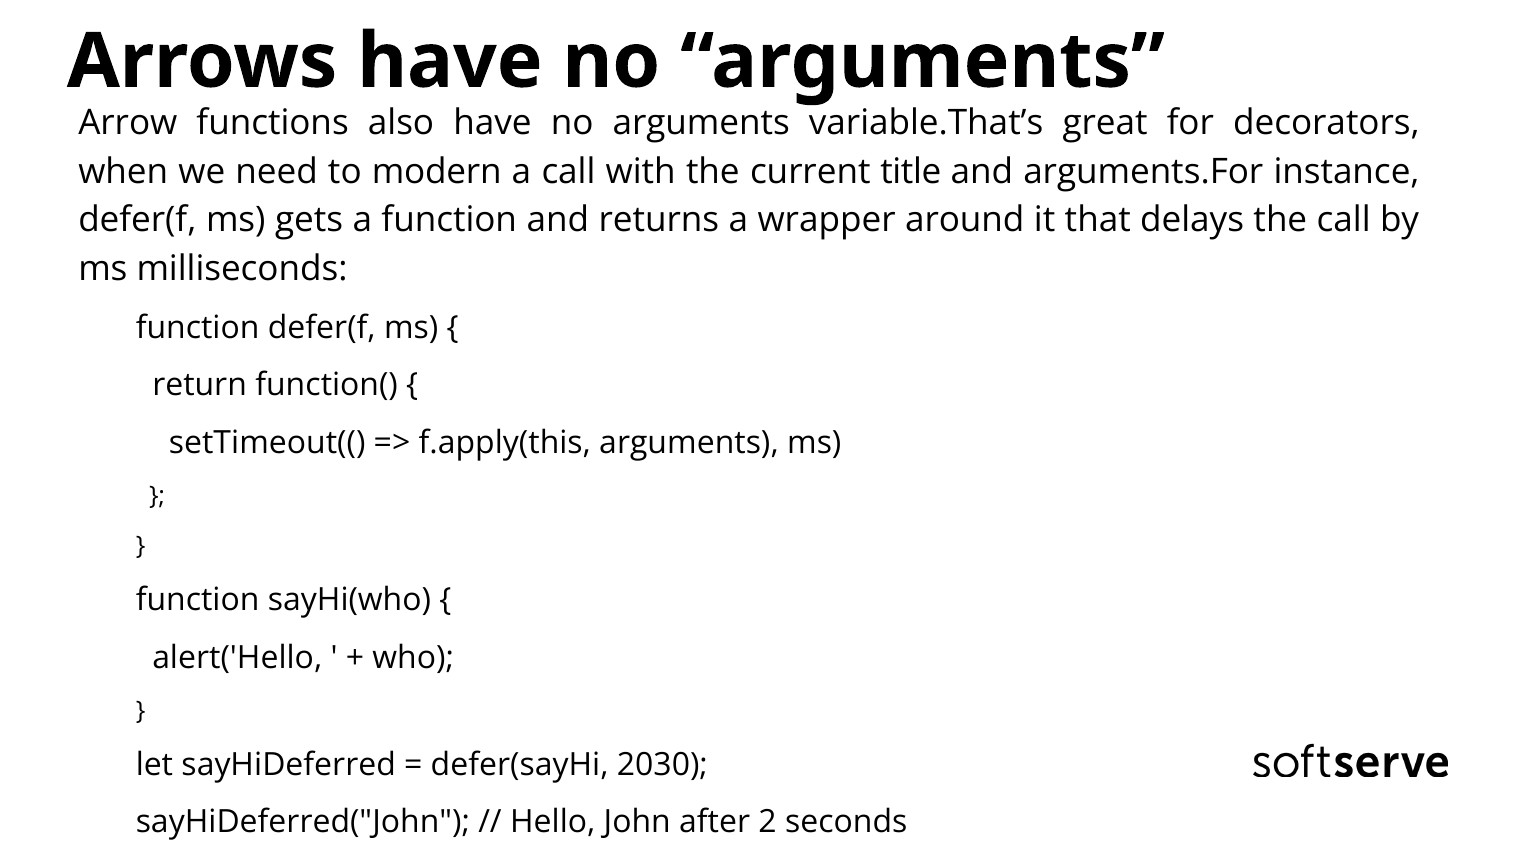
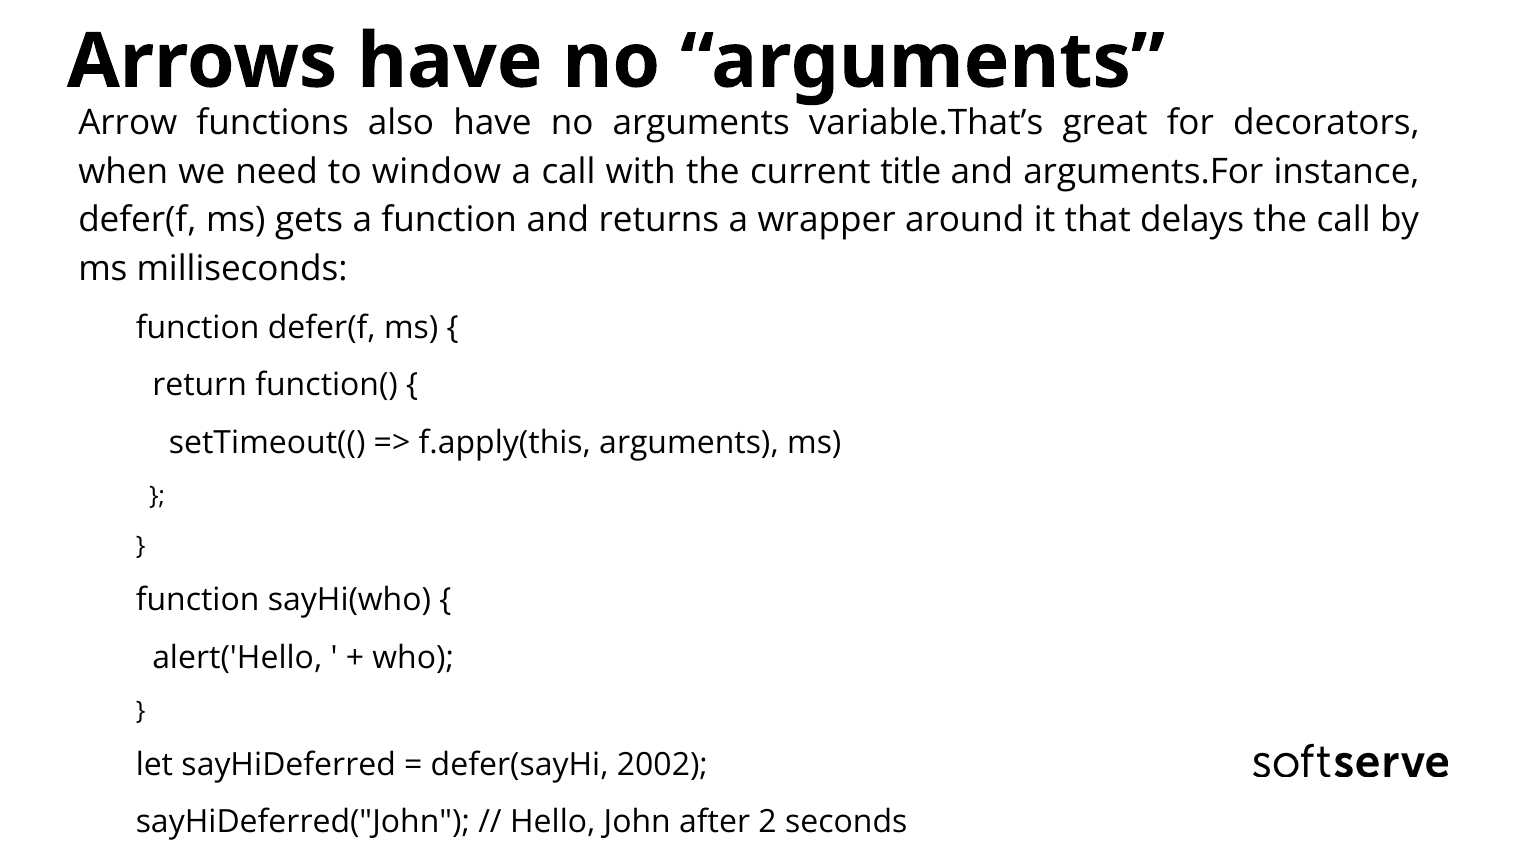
modern: modern -> window (436, 171)
2030: 2030 -> 2002 (662, 765)
